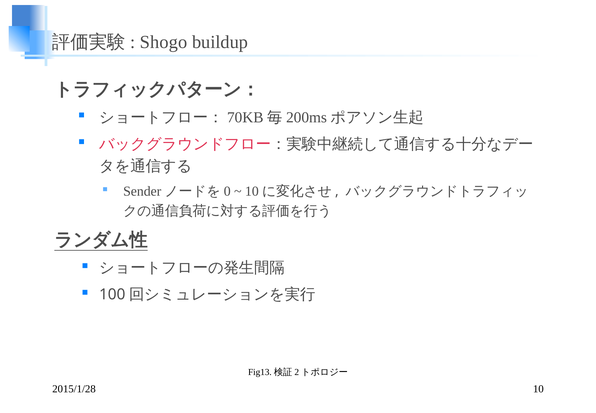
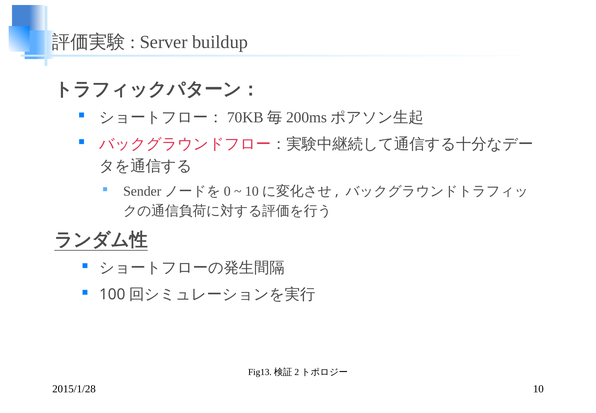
Shogo: Shogo -> Server (164, 42)
